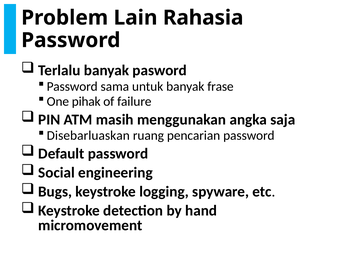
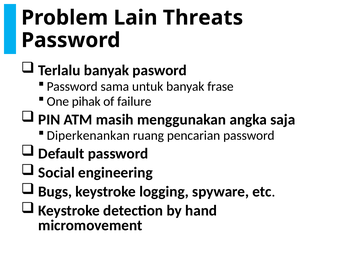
Rahasia: Rahasia -> Threats (203, 18)
Disebarluaskan: Disebarluaskan -> Diperkenankan (88, 135)
